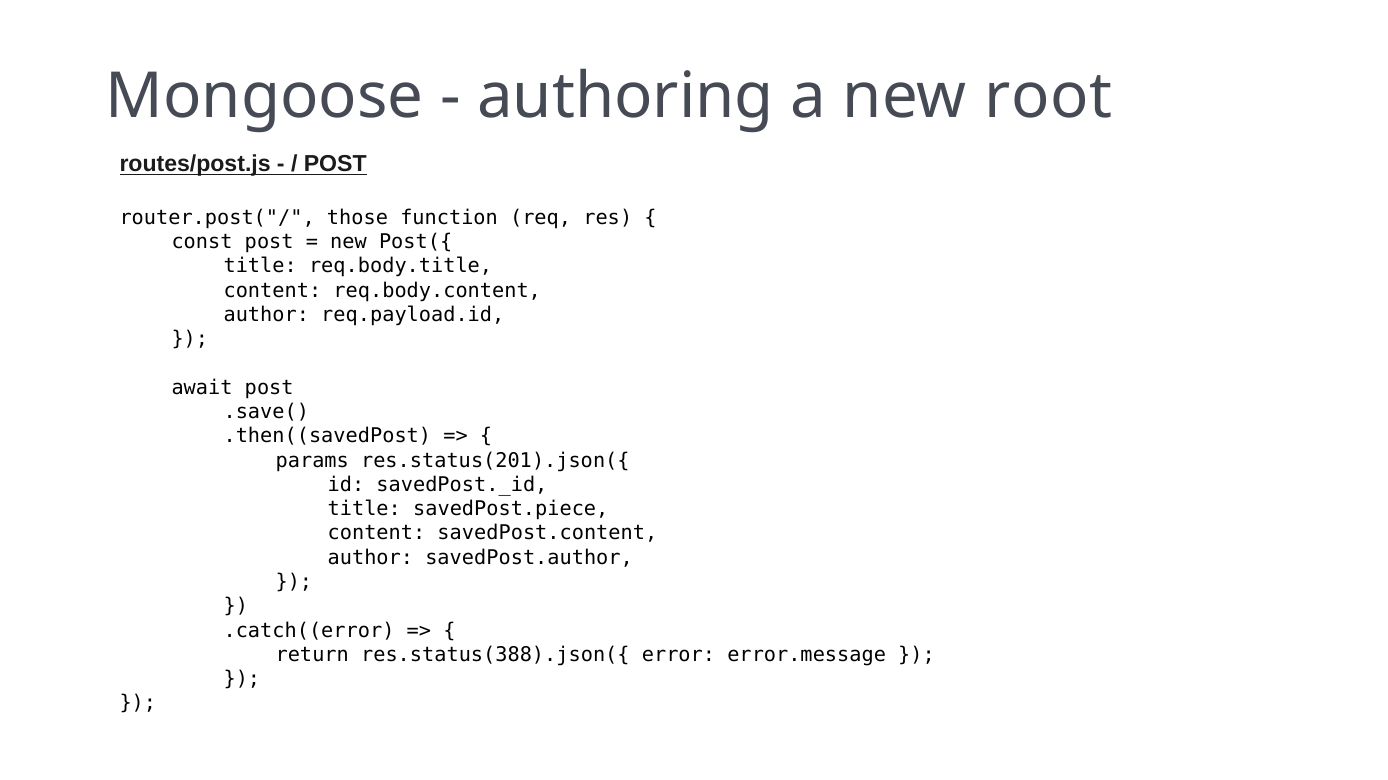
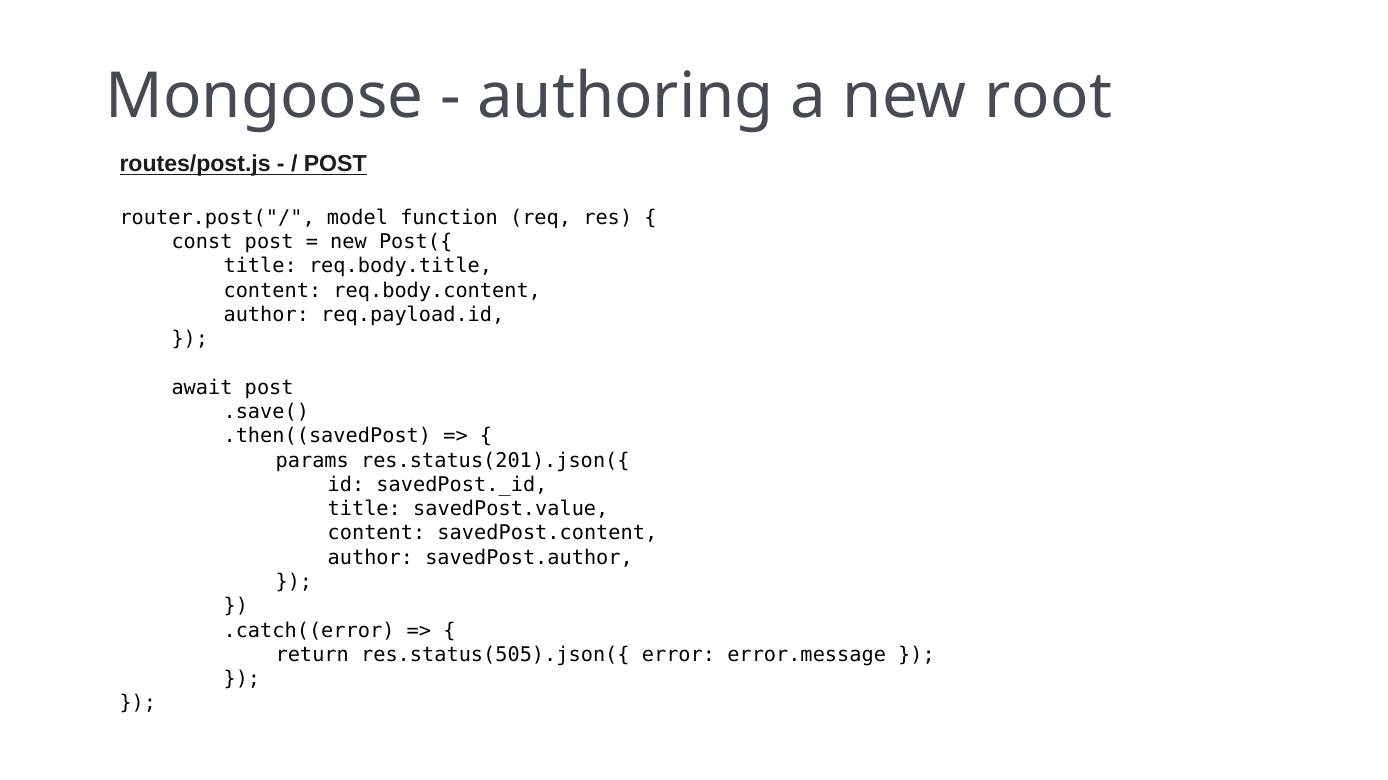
those: those -> model (358, 218)
savedPost.piece: savedPost.piece -> savedPost.value (511, 509)
res.status(388).json({: res.status(388).json({ -> res.status(505).json({ (495, 655)
